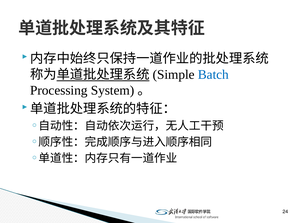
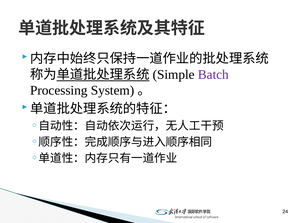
Batch colour: blue -> purple (213, 75)
